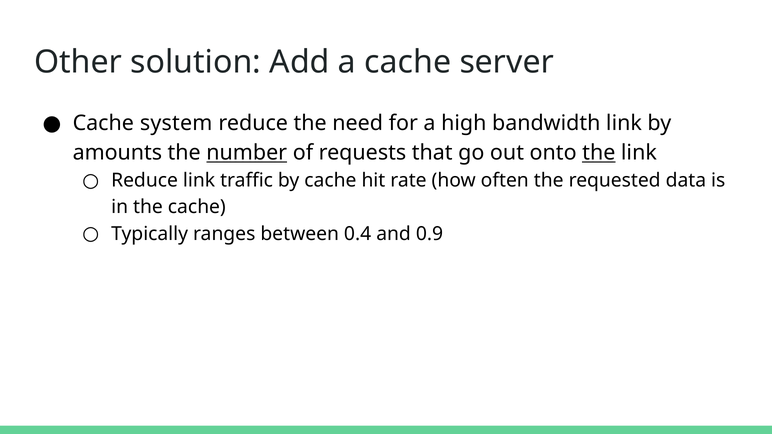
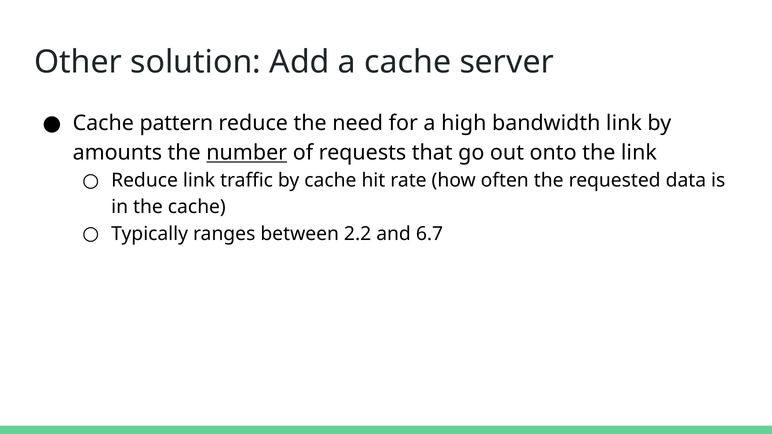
system: system -> pattern (176, 123)
the underline: present -> none (599, 153)
0.4: 0.4 -> 2.2 (358, 234)
0.9: 0.9 -> 6.7 (430, 234)
